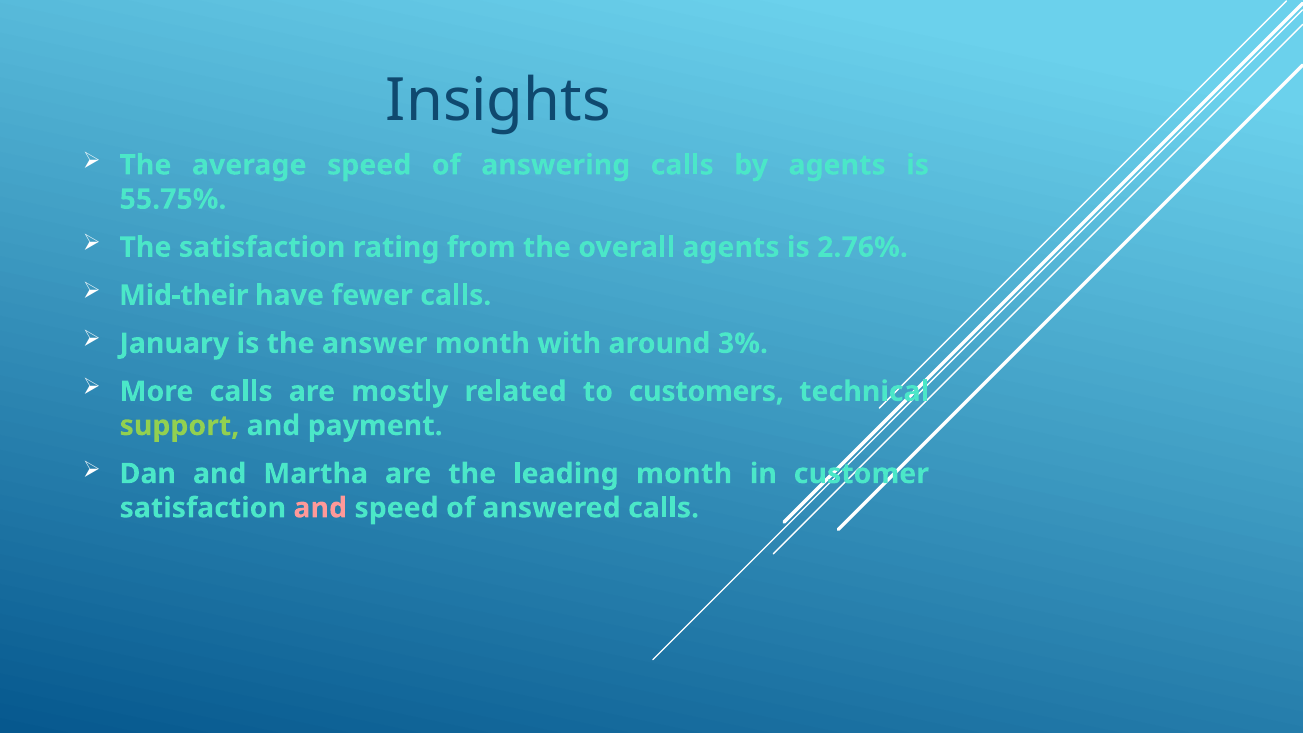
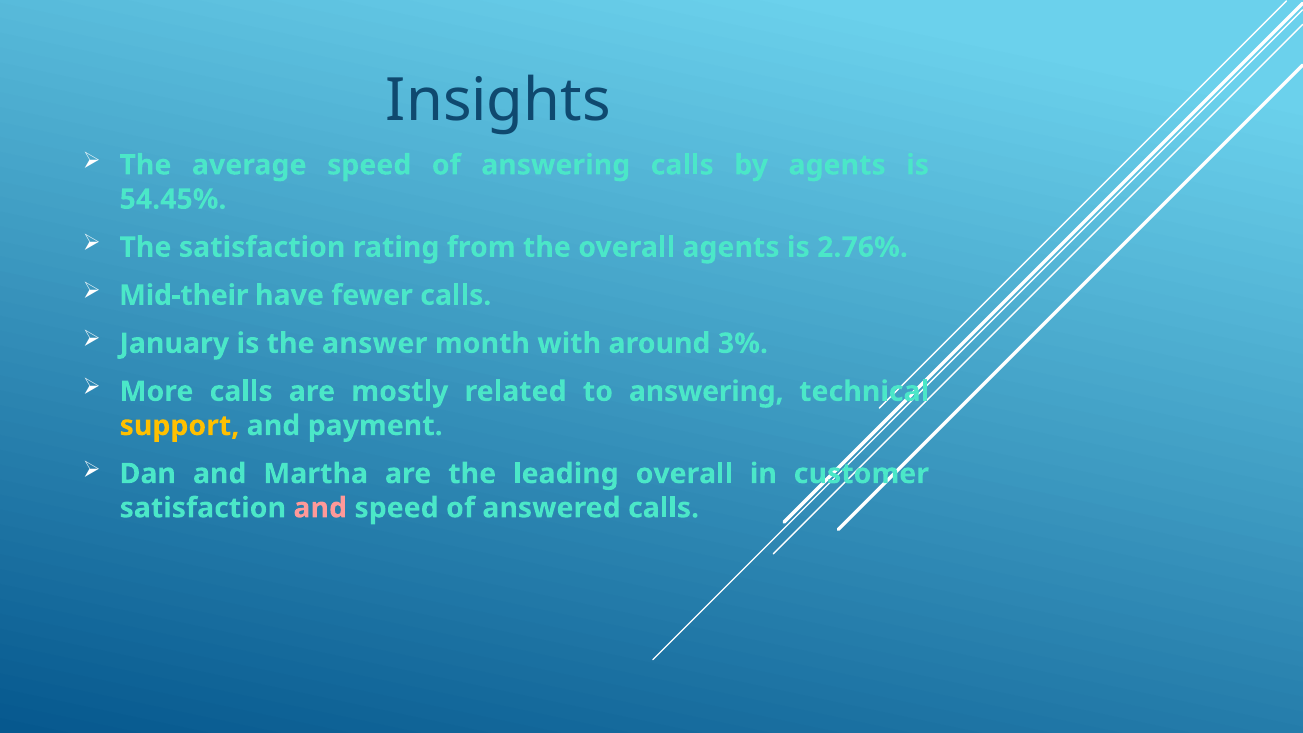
55.75%: 55.75% -> 54.45% (173, 199)
to customers: customers -> answering (706, 391)
support colour: light green -> yellow (179, 426)
leading month: month -> overall (684, 474)
